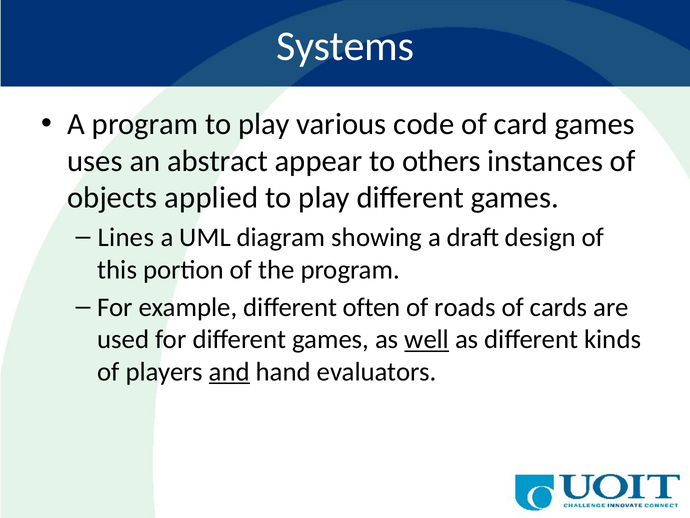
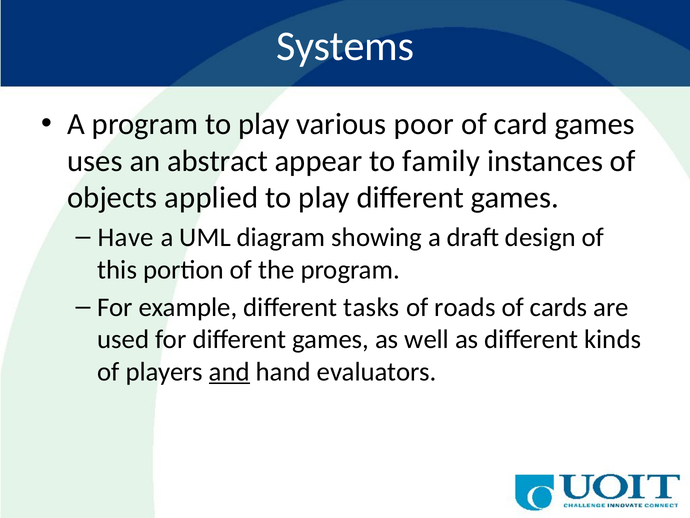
code: code -> poor (424, 124)
others: others -> family (441, 161)
Lines: Lines -> Have (126, 237)
often: often -> tasks (371, 307)
well underline: present -> none (427, 339)
